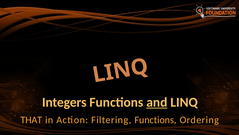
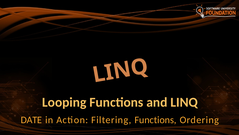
Integers: Integers -> Looping (64, 102)
and underline: present -> none (157, 102)
THAT: THAT -> DATE (31, 120)
